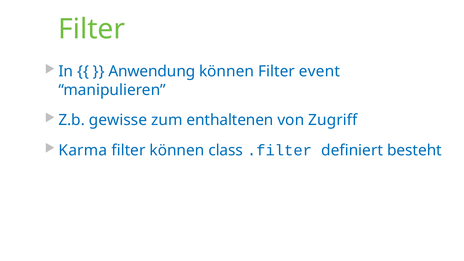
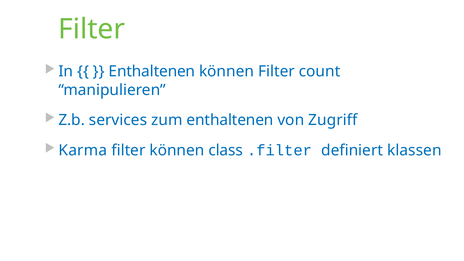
Anwendung: Anwendung -> Enthaltenen (152, 71)
event: event -> count (320, 71)
gewisse: gewisse -> services (118, 120)
besteht: besteht -> klassen (414, 150)
